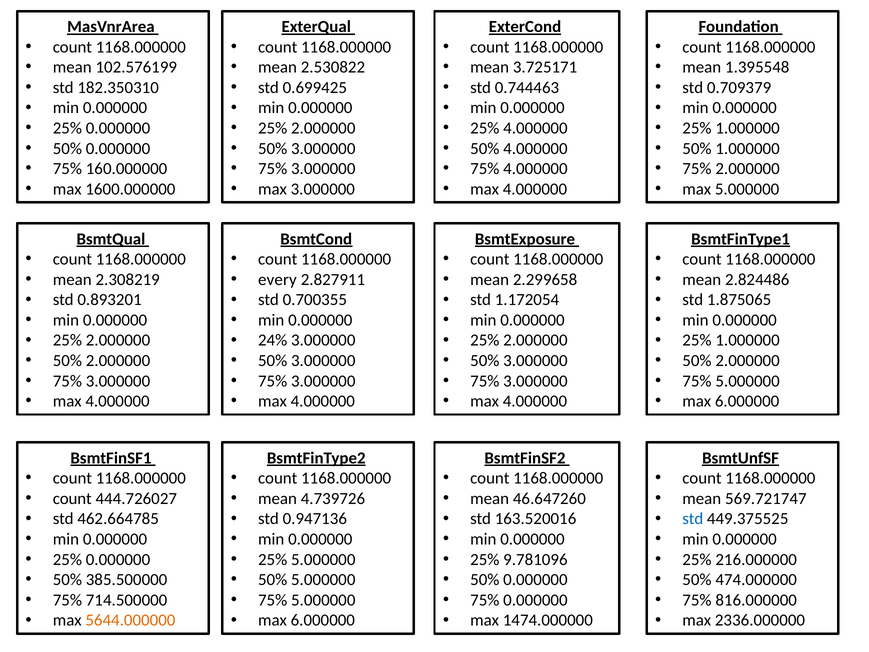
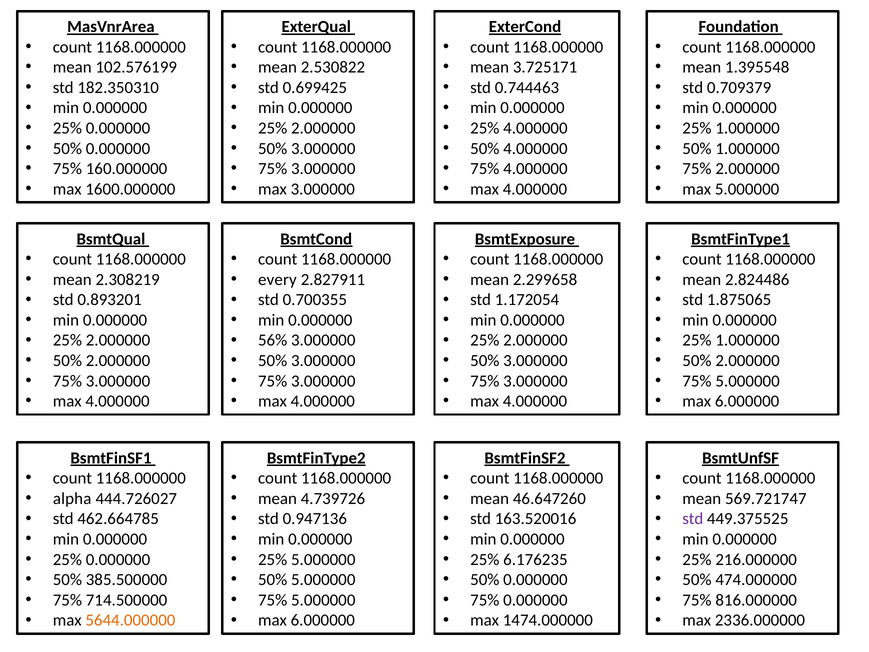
24%: 24% -> 56% (273, 340)
count: count -> alpha (72, 498)
std colour: blue -> purple (693, 519)
9.781096: 9.781096 -> 6.176235 (535, 559)
